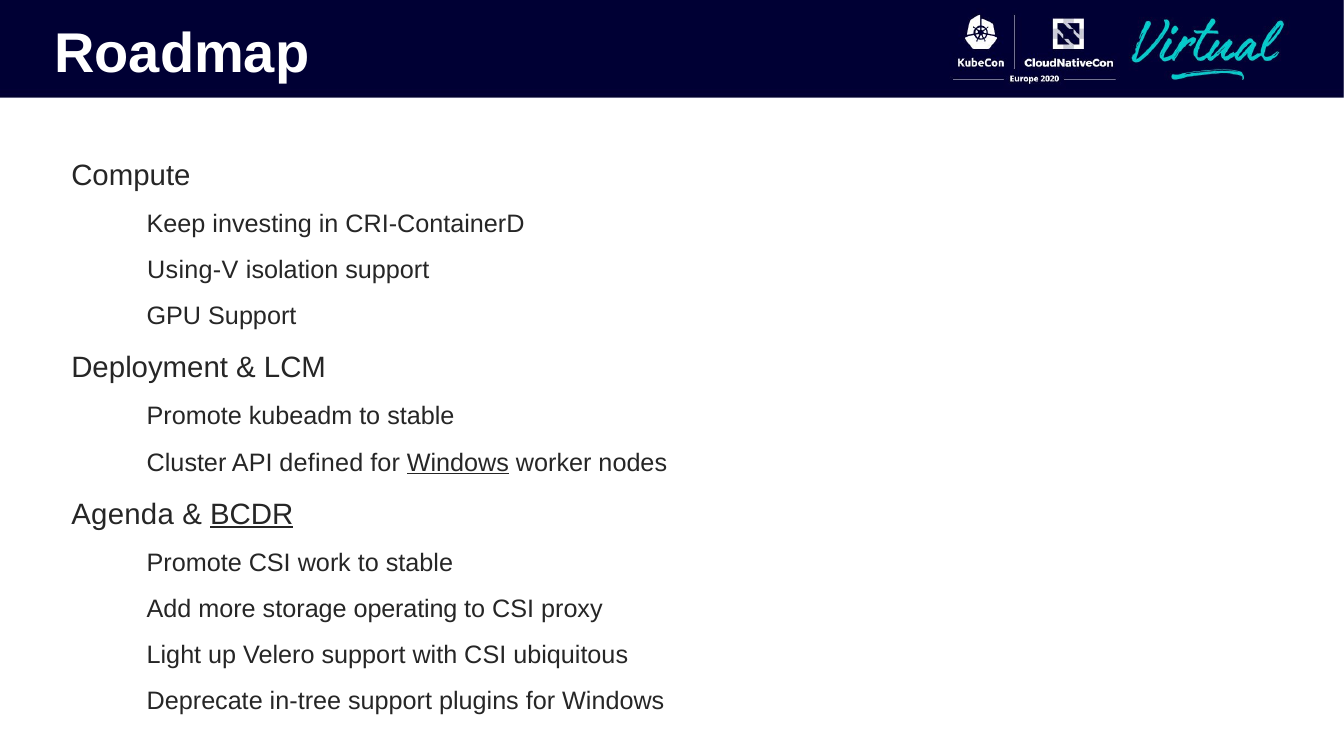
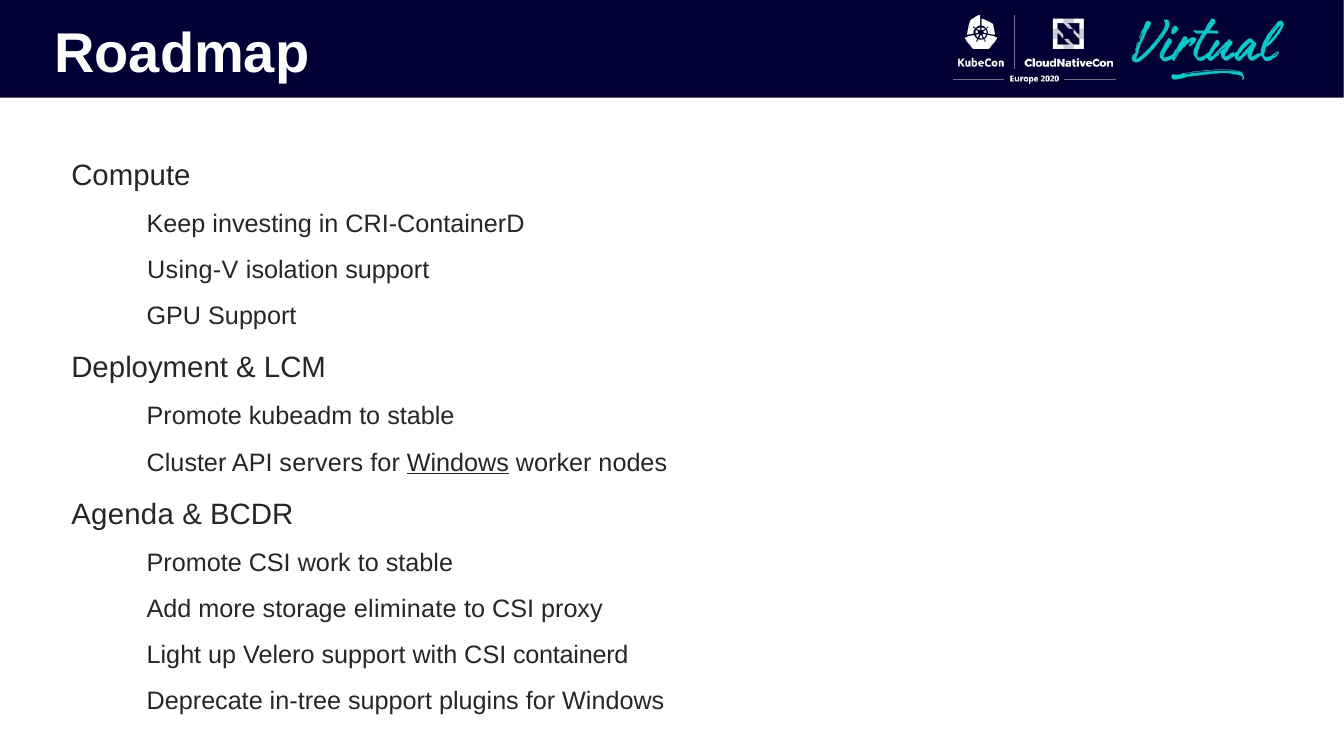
defined: defined -> servers (321, 463)
BCDR underline: present -> none (252, 514)
operating: operating -> eliminate (405, 609)
ubiquitous: ubiquitous -> containerd (571, 655)
